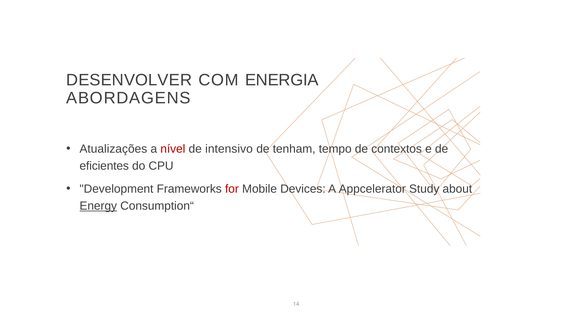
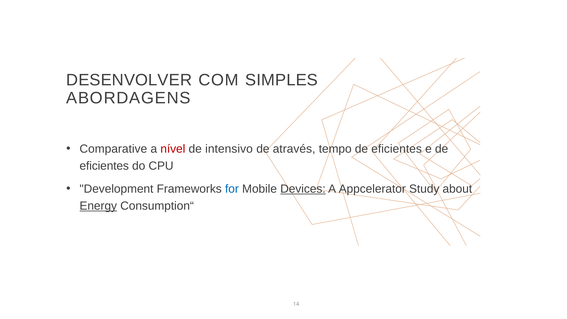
ENERGIA: ENERGIA -> SIMPLES (282, 80)
Atualizações: Atualizações -> Comparative (113, 149)
tenham: tenham -> através (294, 149)
tempo de contextos: contextos -> eficientes (397, 149)
for colour: red -> blue (232, 189)
Devices underline: none -> present (303, 189)
